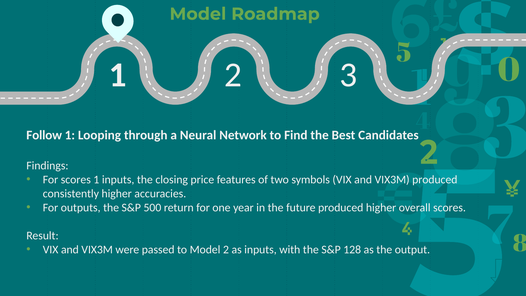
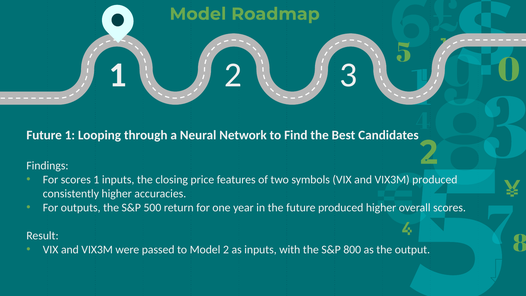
Follow: Follow -> Future (44, 135)
128: 128 -> 800 (352, 250)
